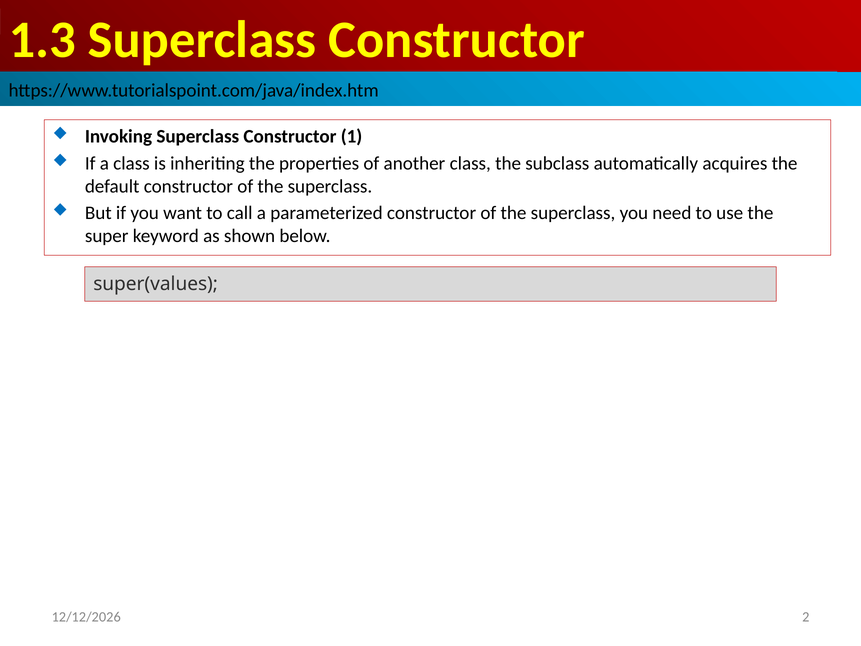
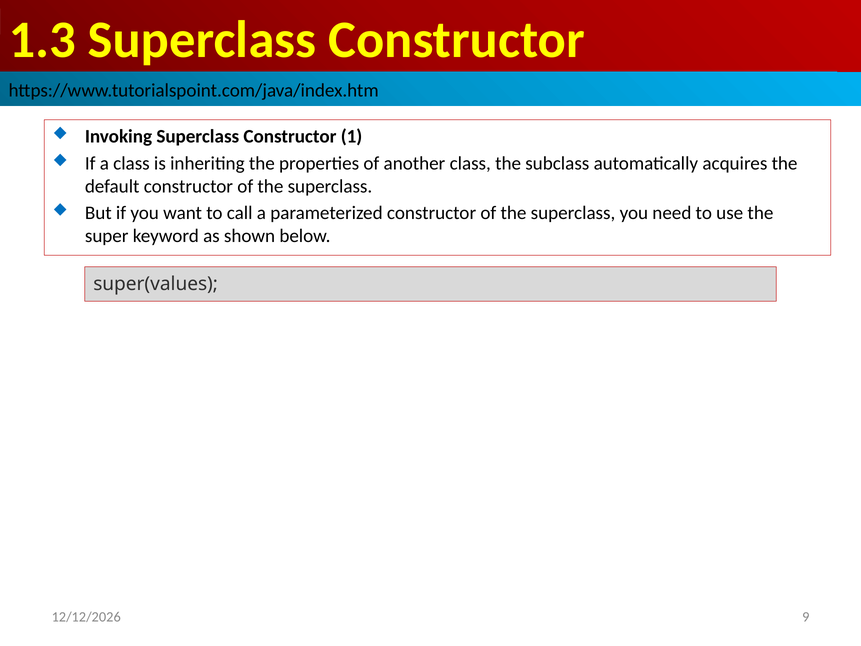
2: 2 -> 9 (806, 617)
